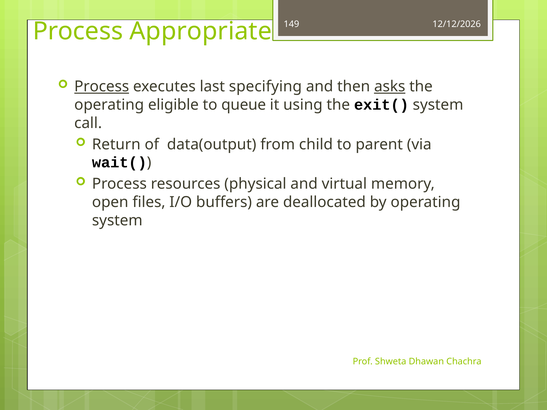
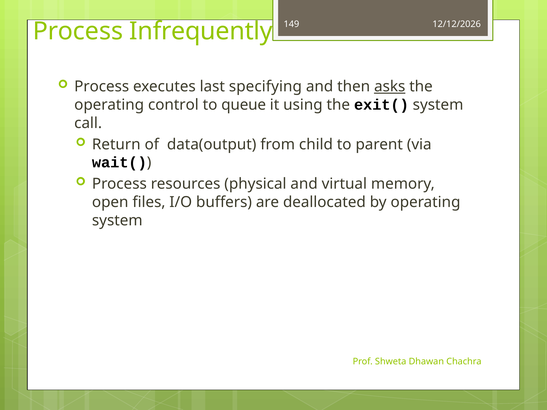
Appropriate: Appropriate -> Infrequently (201, 31)
Process underline: present -> none (102, 87)
eligible: eligible -> control (173, 105)
